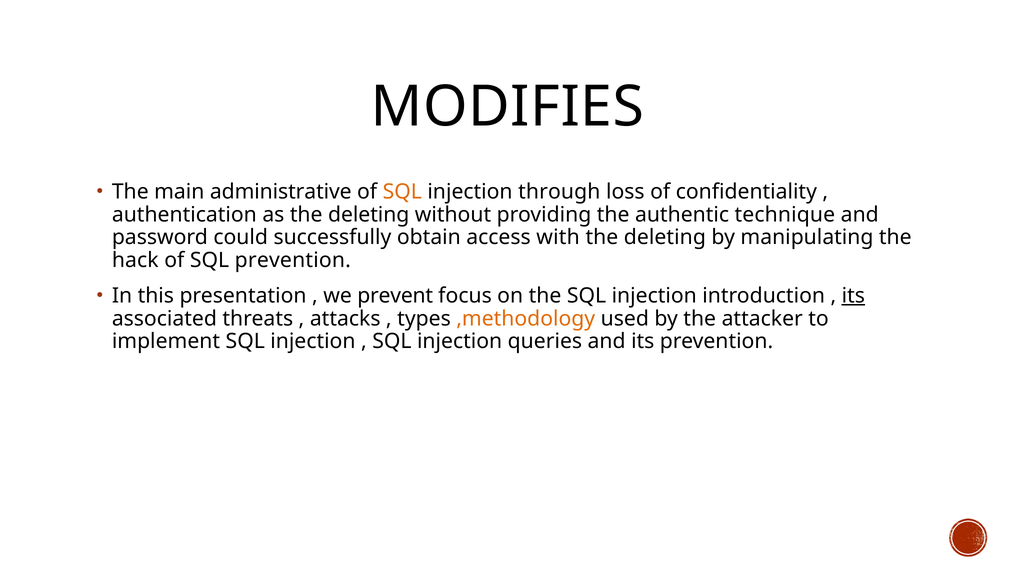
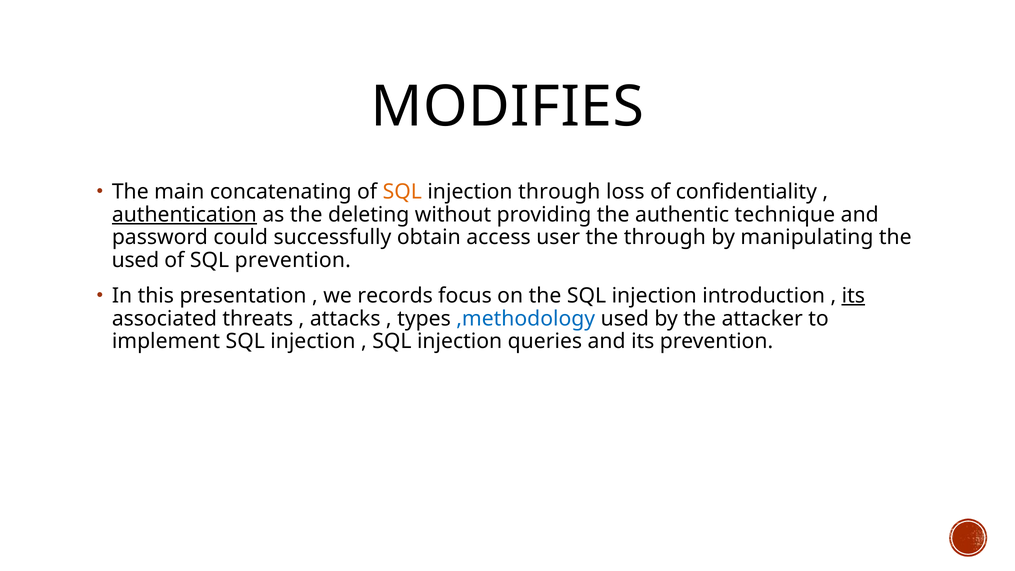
administrative: administrative -> concatenating (281, 192)
authentication underline: none -> present (184, 215)
with: with -> user (558, 237)
deleting: deleting -> through (665, 237)
hack: hack -> used (135, 260)
prevent: prevent -> records (395, 296)
,methodology colour: orange -> blue (526, 319)
